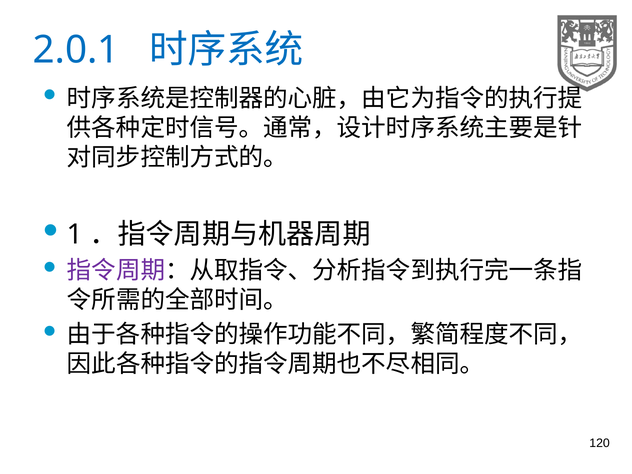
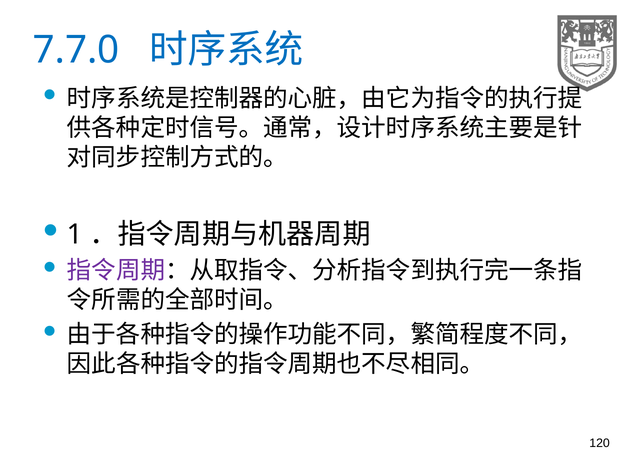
2.0.1: 2.0.1 -> 7.7.0 (76, 50)
